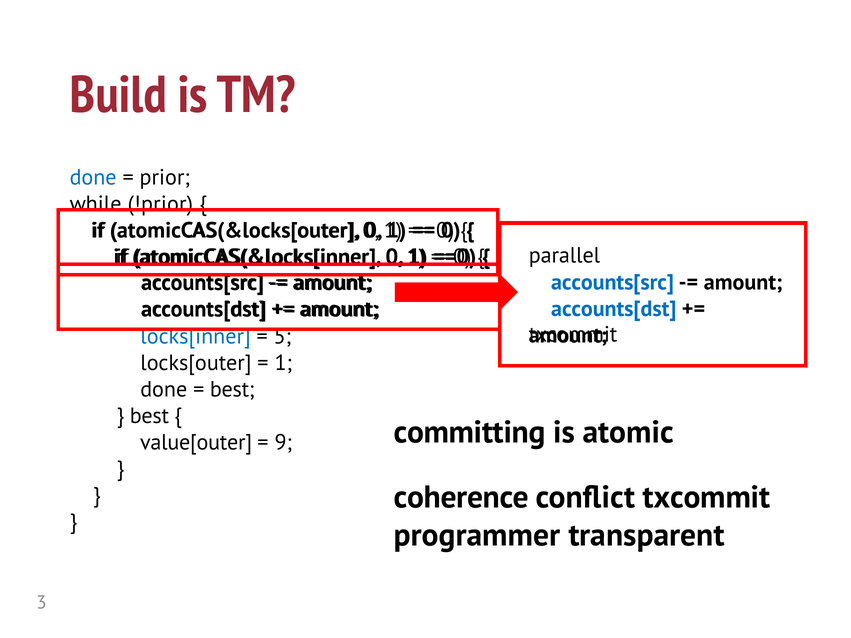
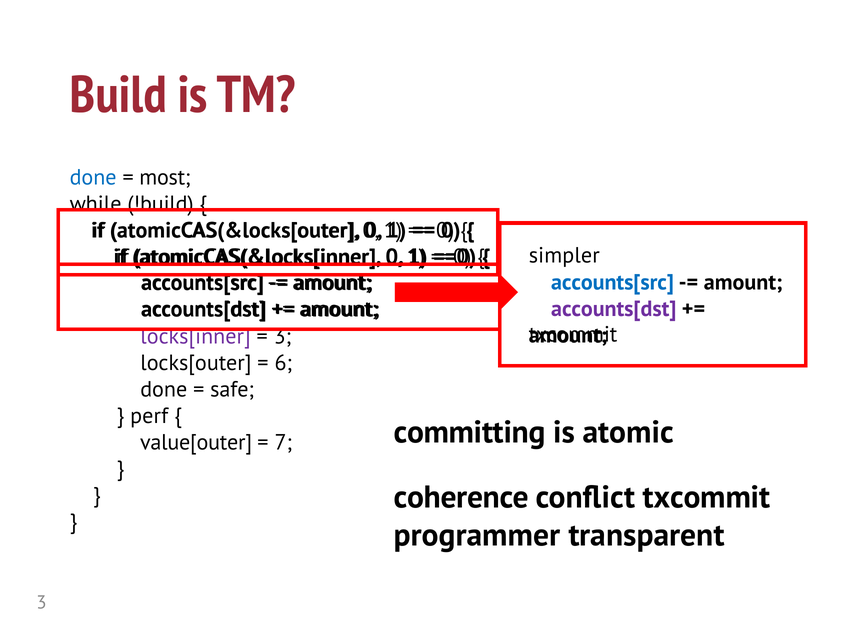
prior: prior -> most (165, 178)
!prior: !prior -> !build (161, 204)
parallel: parallel -> simpler (564, 255)
accounts[dst colour: blue -> purple (614, 309)
locks[inner colour: blue -> purple (196, 337)
5: 5 -> 3 (283, 337)
1: 1 -> 6 (283, 363)
best: best -> safe (232, 390)
best: best -> perf (149, 416)
9: 9 -> 7 (283, 443)
